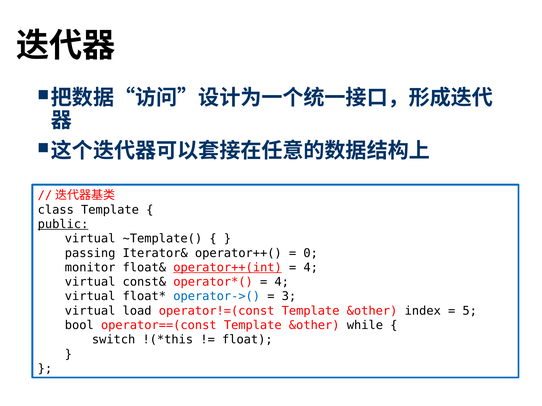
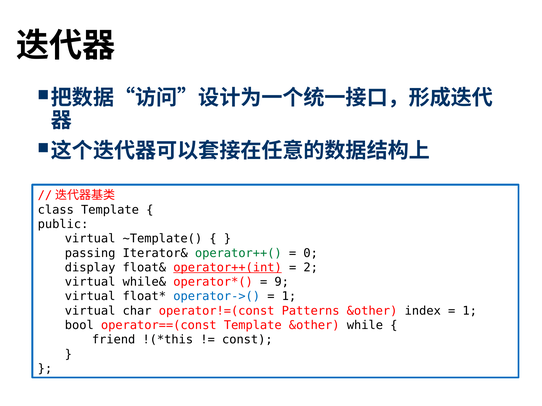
public underline: present -> none (63, 224)
operator++( colour: black -> green (238, 253)
monitor: monitor -> display (90, 268)
4: 4 -> 2 (311, 268)
const&: const& -> while& (144, 282)
4: 4 -> 9 (282, 282)
3: 3 -> 1 (289, 297)
load: load -> char (137, 311)
operator!=(const Template: Template -> Patterns (311, 311)
5: 5 -> 1 (470, 311)
switch: switch -> friend (114, 340)
float: float -> const (247, 340)
